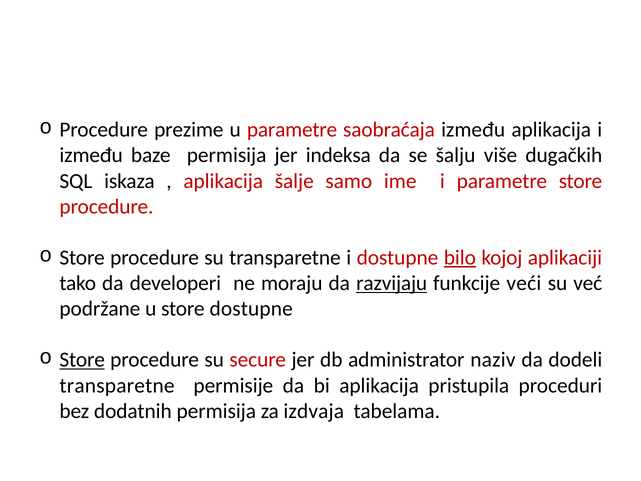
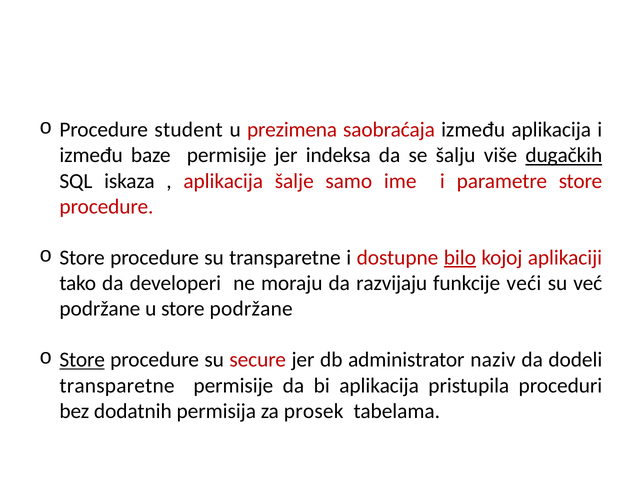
prezime: prezime -> student (189, 130)
u parametre: parametre -> prezimena (292, 130)
baze permisija: permisija -> permisije (227, 155)
dugačkih underline: none -> present (564, 155)
razvijaju underline: present -> none (392, 283)
store dostupne: dostupne -> podržane (251, 309)
izdvaja: izdvaja -> prosek (314, 411)
